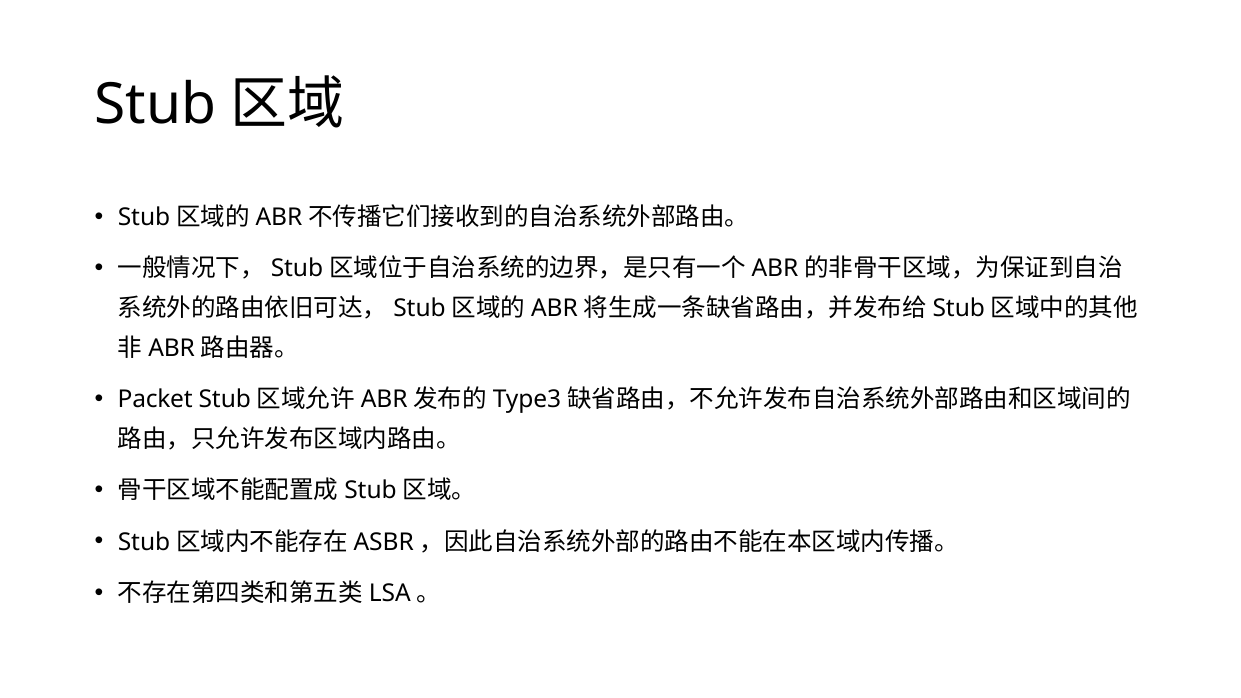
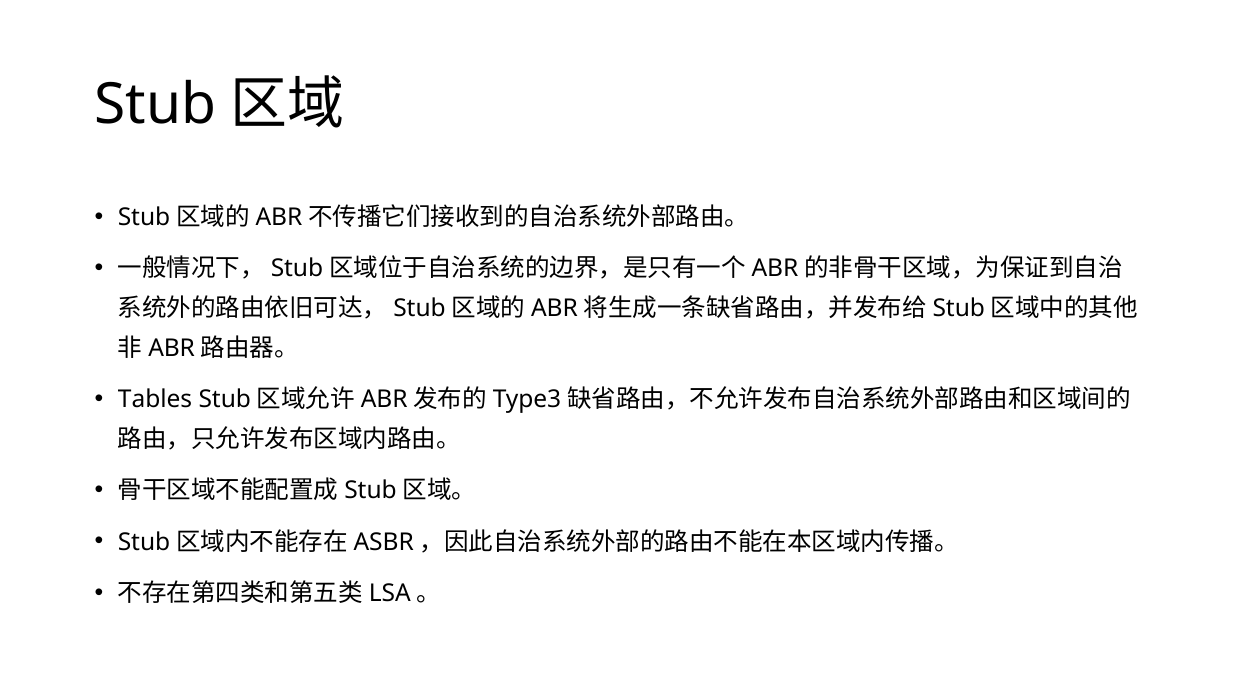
Packet: Packet -> Tables (155, 399)
